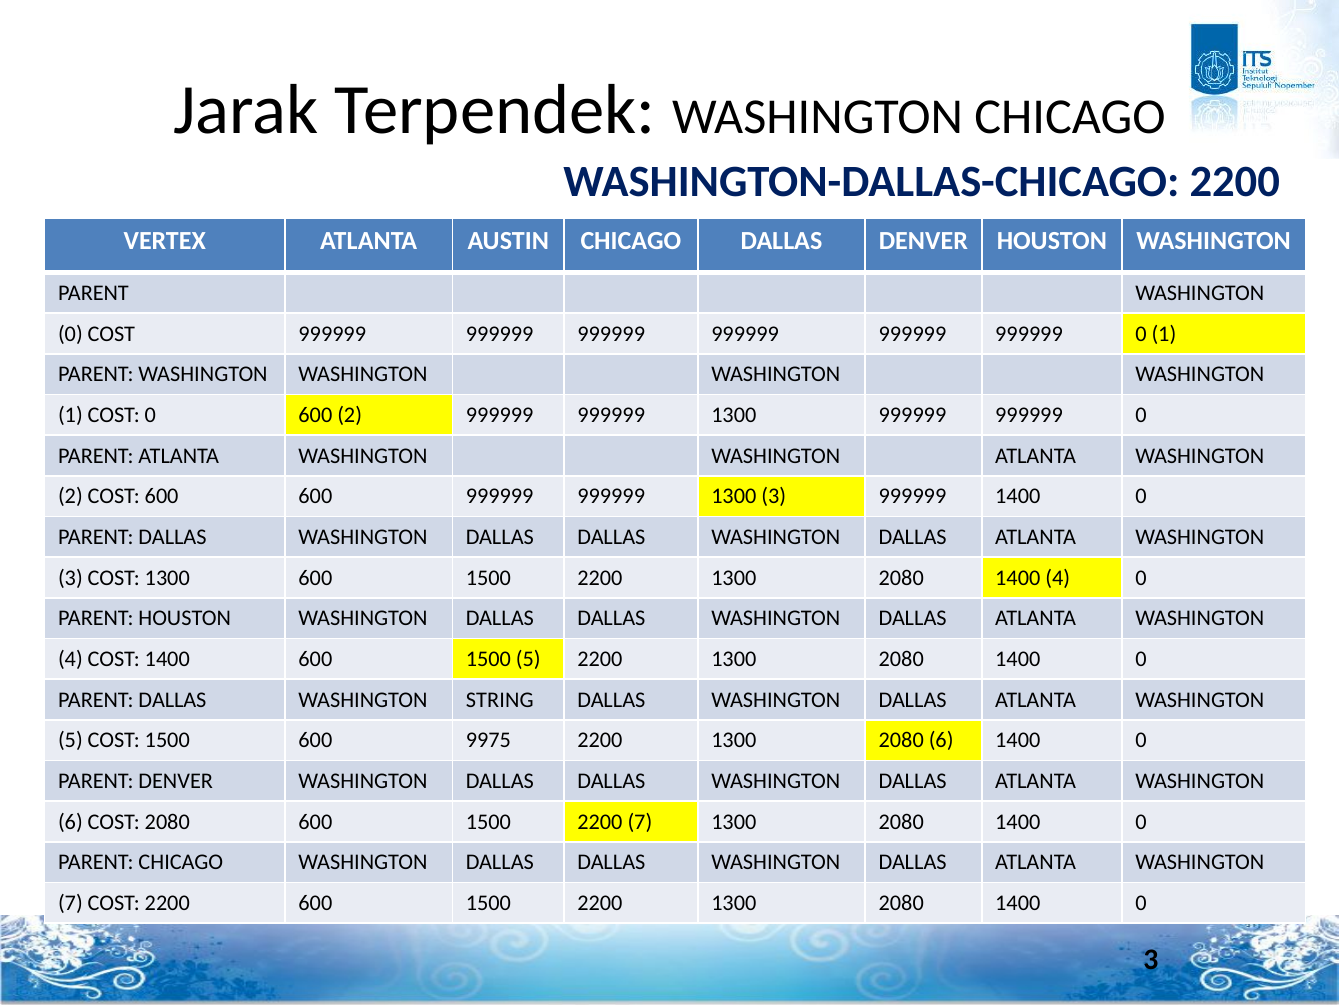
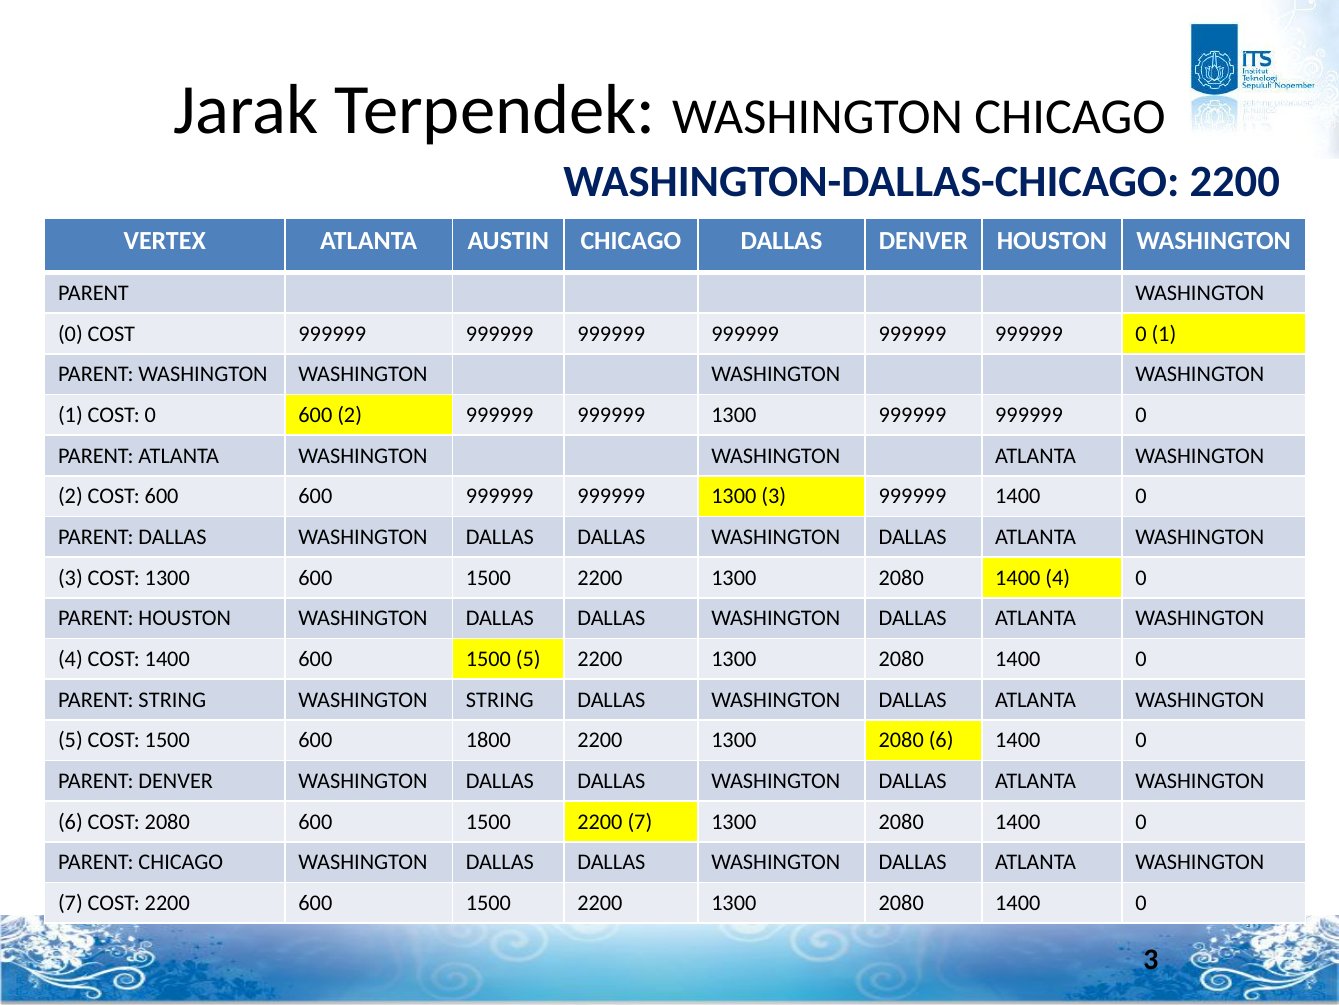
DALLAS: DALLAS -> STRING (172, 699)
9975: 9975 -> 1800 (488, 740)
